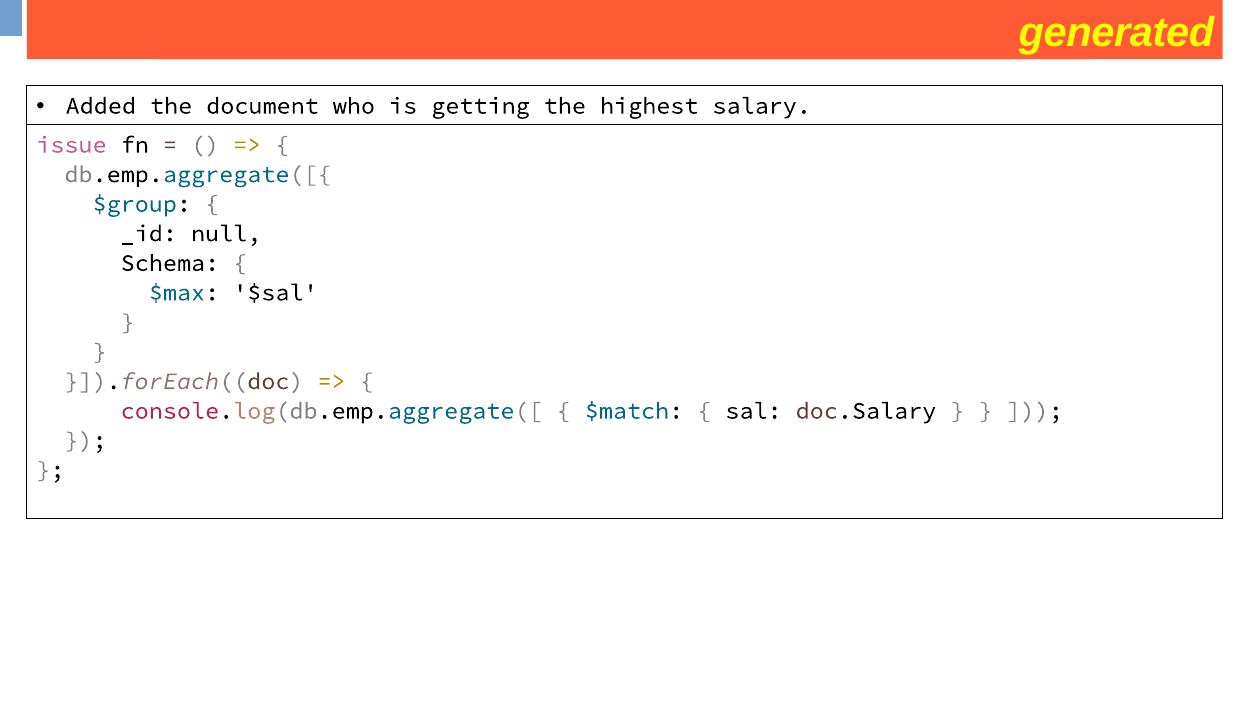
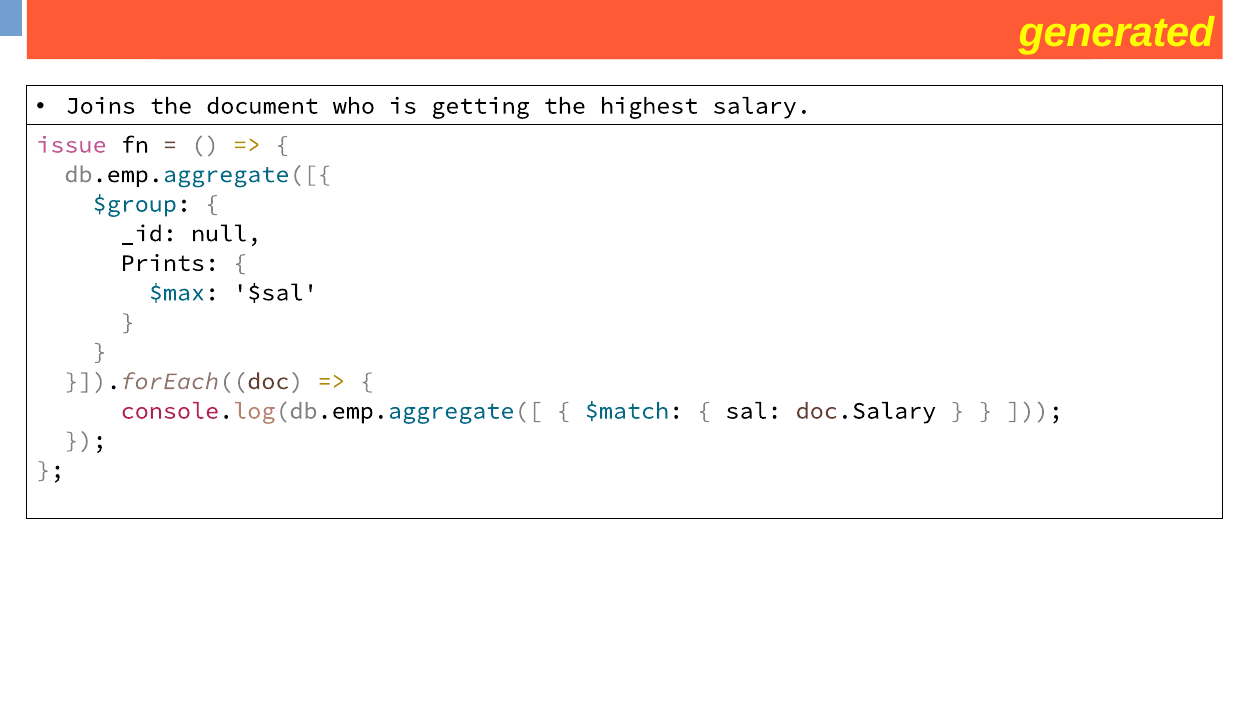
Added: Added -> Joins (101, 106)
Schema: Schema -> Prints (170, 263)
